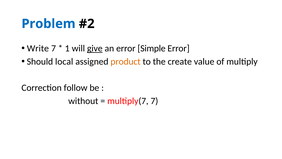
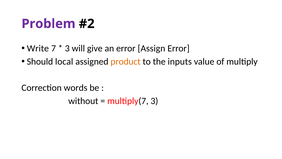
Problem colour: blue -> purple (48, 24)
1: 1 -> 3 (67, 48)
give underline: present -> none (95, 48)
Simple: Simple -> Assign (151, 48)
create: create -> inputs (180, 61)
follow: follow -> words (76, 88)
multiply(7 7: 7 -> 3 (154, 101)
